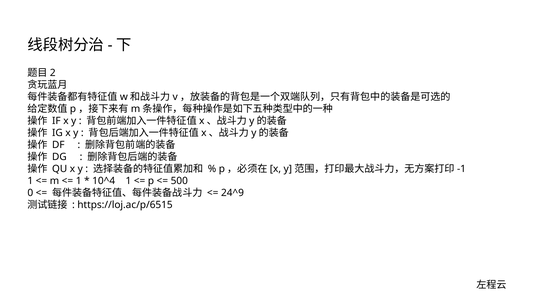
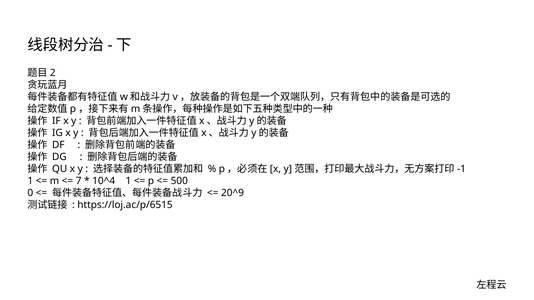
1: 1 -> 7 (79, 181)
24^9: 24^9 -> 20^9 (232, 193)
